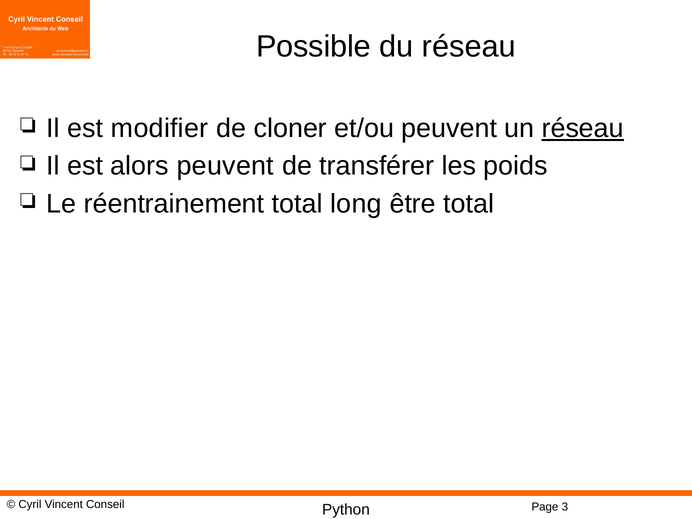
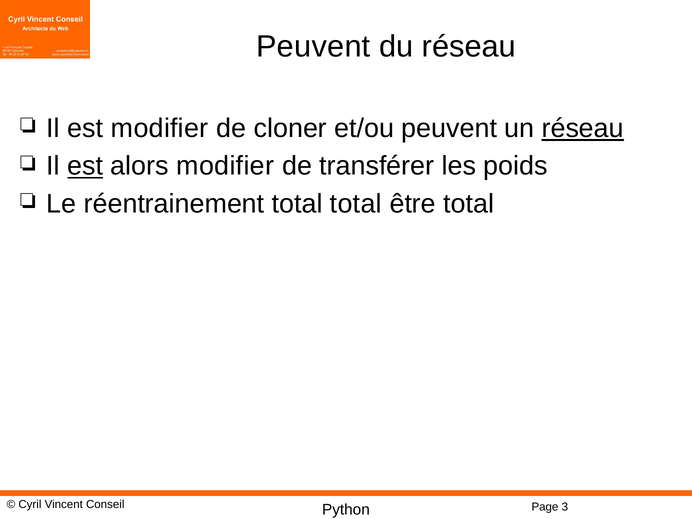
Possible: Possible -> Peuvent (313, 46)
est underline: none -> present (85, 166)
alors peuvent: peuvent -> modifier (225, 166)
total long: long -> total (356, 204)
